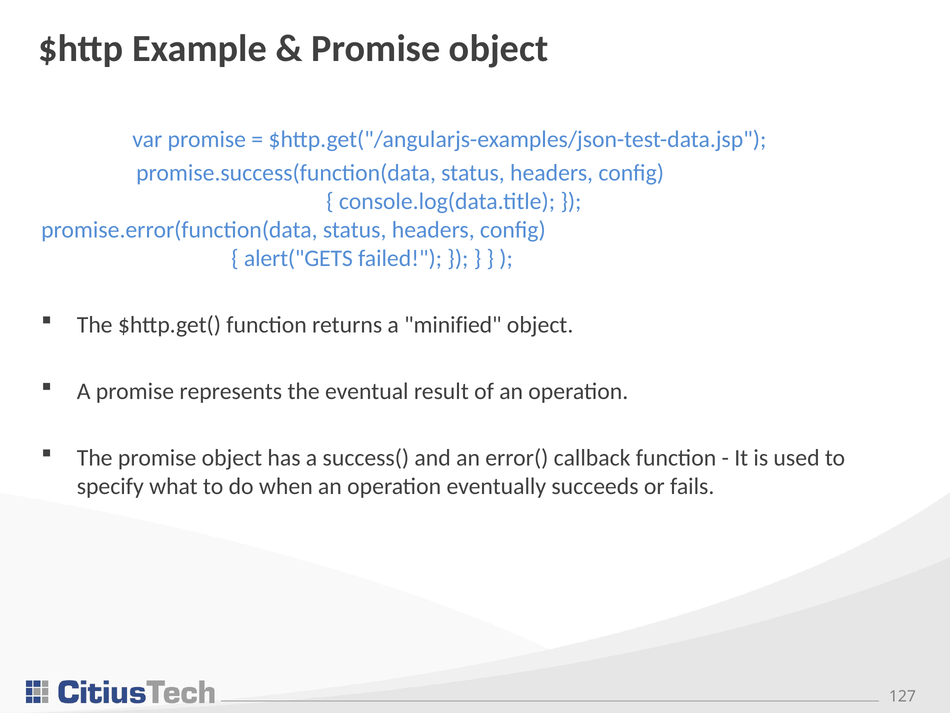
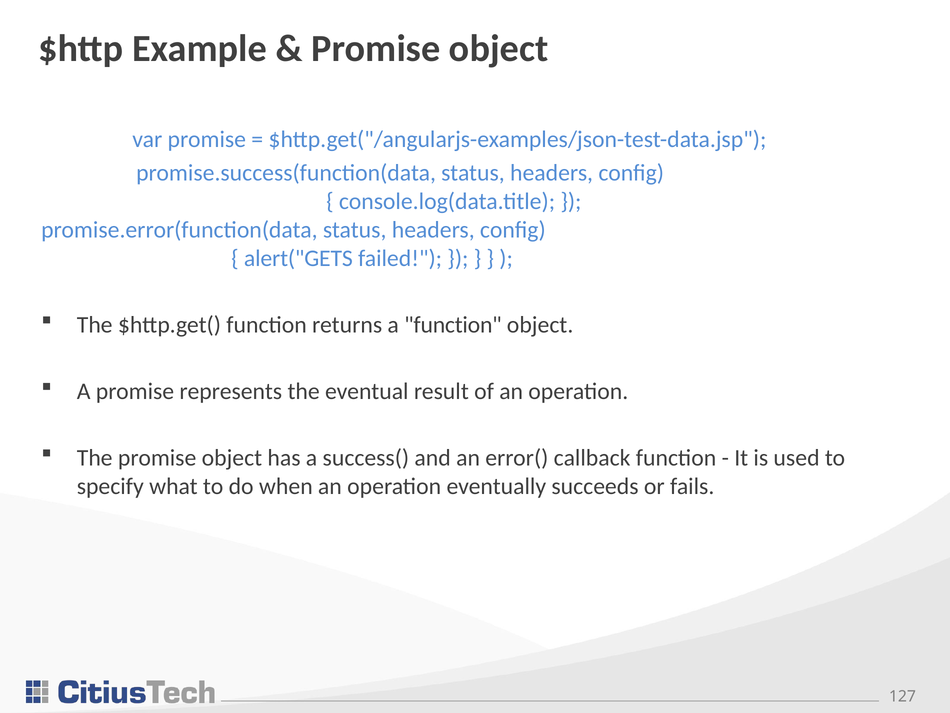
a minified: minified -> function (453, 325)
